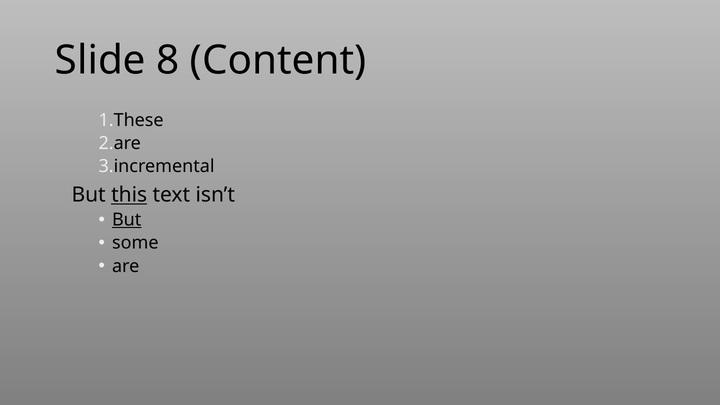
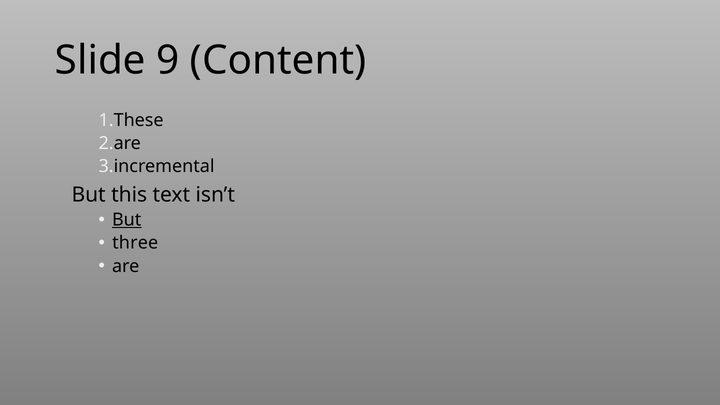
8: 8 -> 9 (168, 60)
this underline: present -> none (129, 195)
some: some -> three (135, 243)
